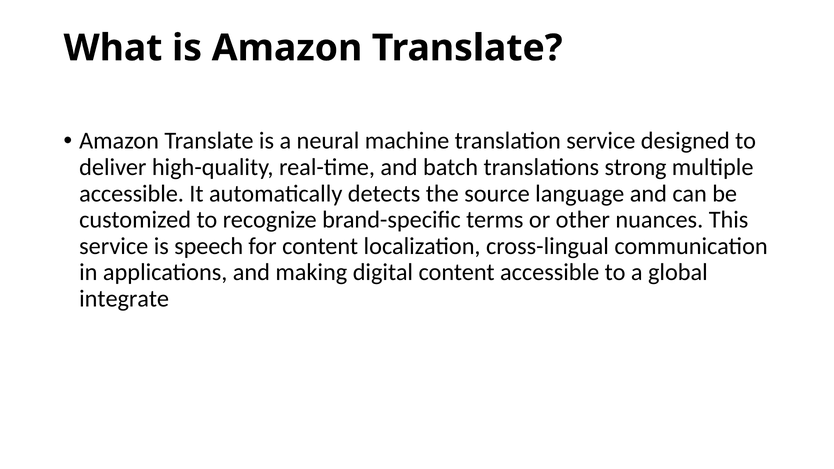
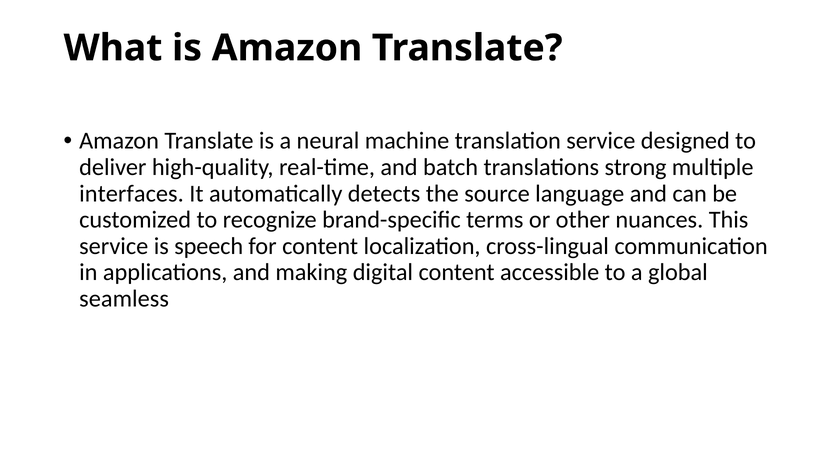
accessible: accessible -> interfaces (132, 194)
integrate: integrate -> seamless (124, 299)
